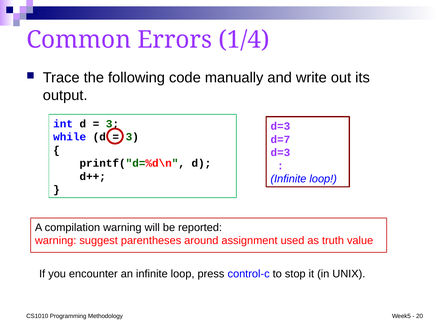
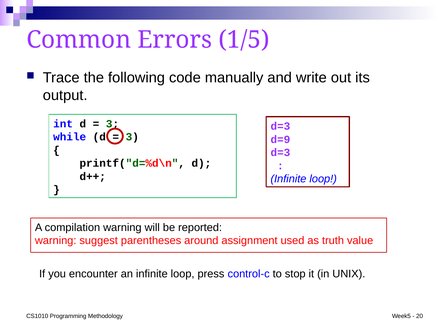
1/4: 1/4 -> 1/5 (244, 40)
d=7: d=7 -> d=9 (280, 140)
